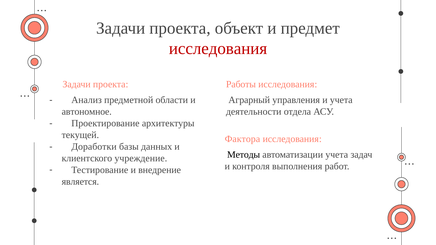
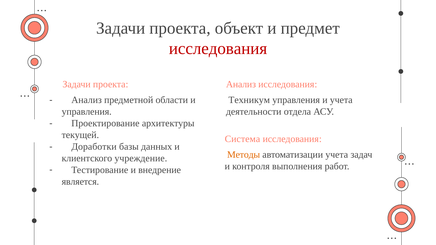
Работы: Работы -> Анализ (241, 85)
Аграрный: Аграрный -> Техникум (249, 100)
автономное: автономное -> управления (87, 112)
Фактора: Фактора -> Система (242, 139)
Методы colour: black -> orange (244, 155)
